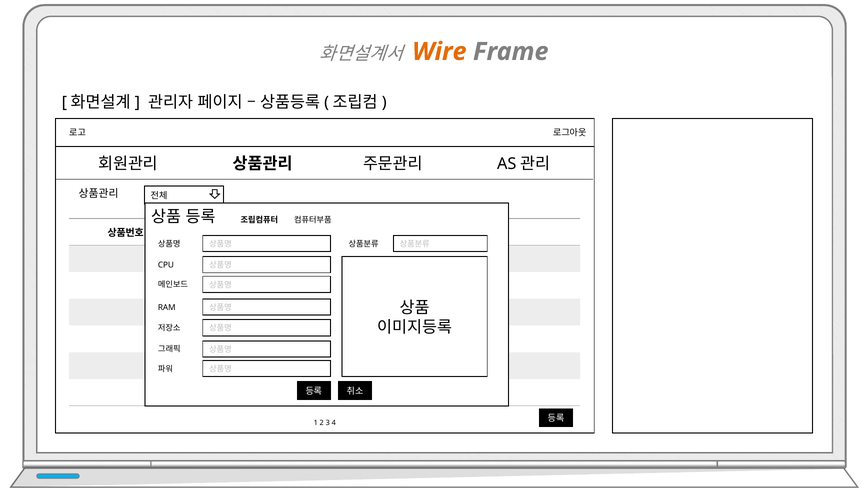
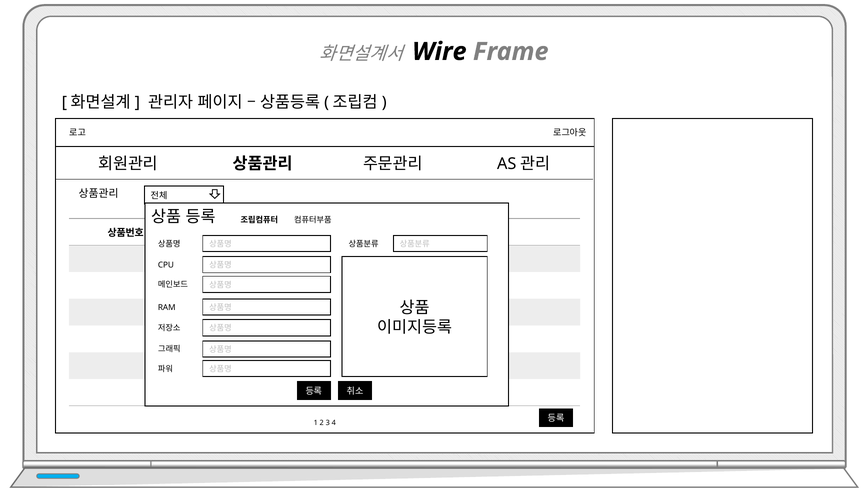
Wire colour: orange -> black (439, 52)
